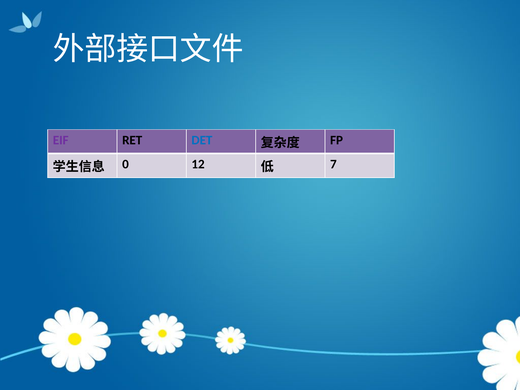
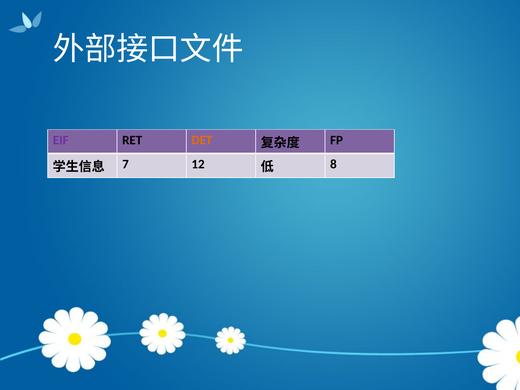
DET colour: blue -> orange (202, 140)
0: 0 -> 7 (125, 164)
7: 7 -> 8 (333, 164)
